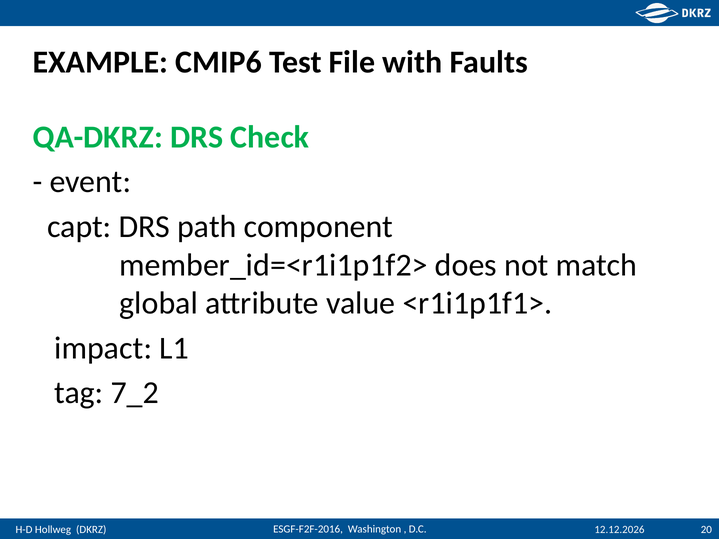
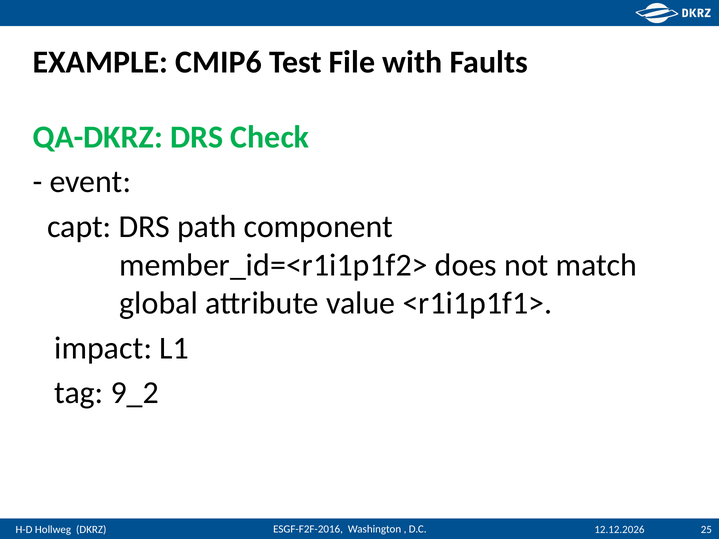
7_2: 7_2 -> 9_2 (135, 393)
20: 20 -> 25 (706, 530)
